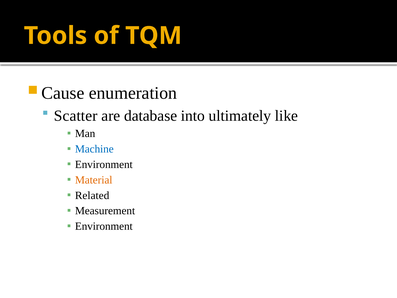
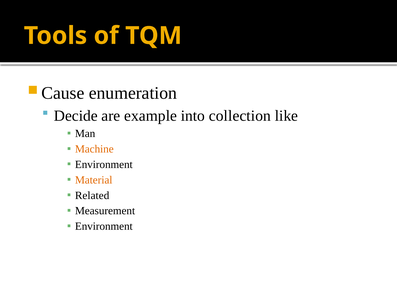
Scatter: Scatter -> Decide (76, 116)
database: database -> example (151, 116)
ultimately: ultimately -> collection (240, 116)
Machine colour: blue -> orange (94, 149)
